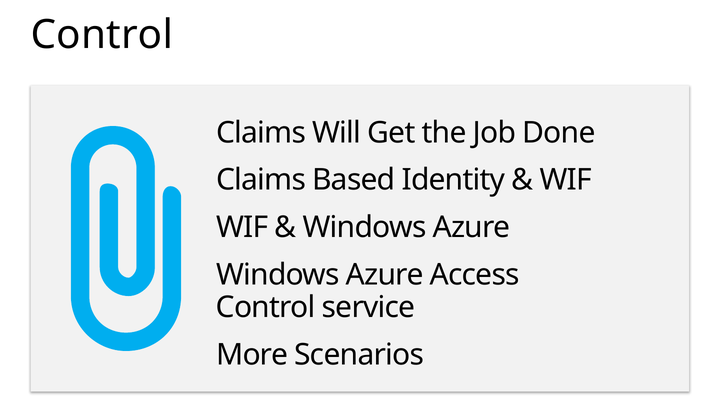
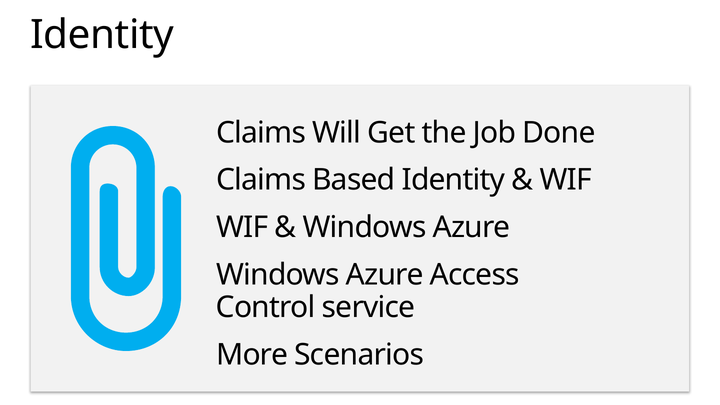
Control: Control -> Identity (102, 35)
